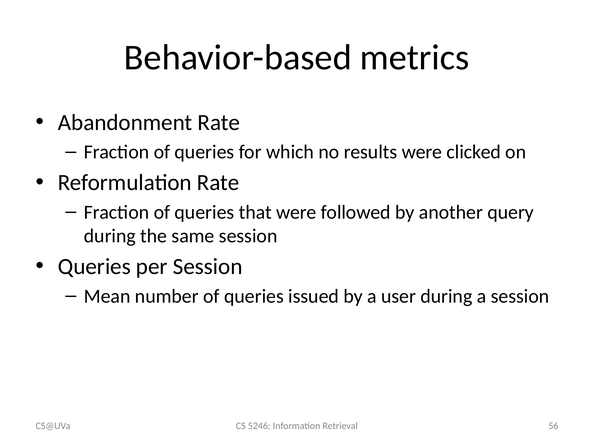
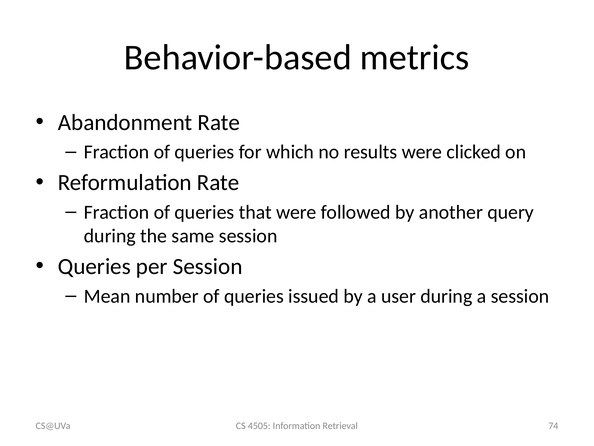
5246: 5246 -> 4505 (259, 425)
56: 56 -> 74 (553, 425)
